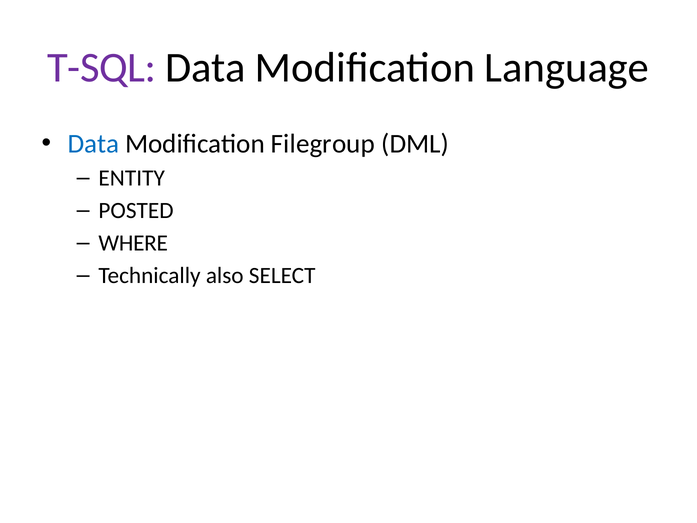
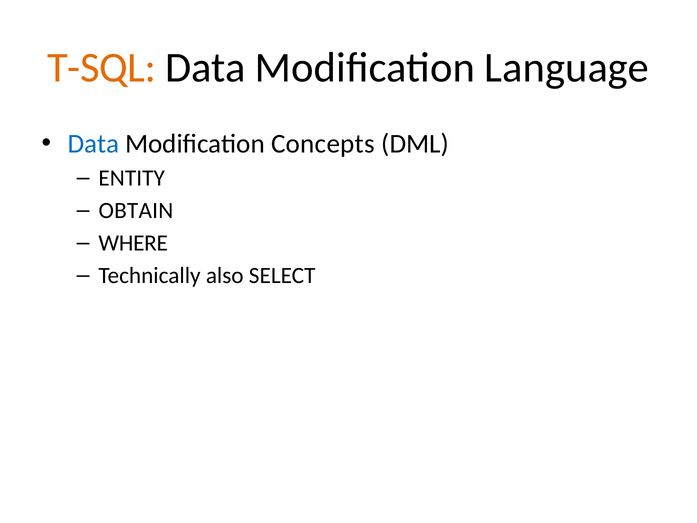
T-SQL colour: purple -> orange (102, 67)
Filegroup: Filegroup -> Concepts (323, 144)
POSTED: POSTED -> OBTAIN (136, 211)
